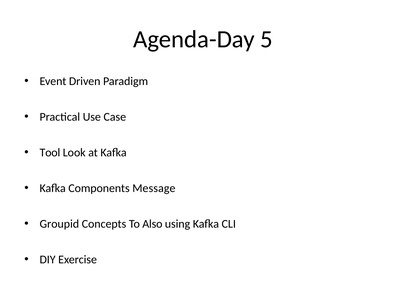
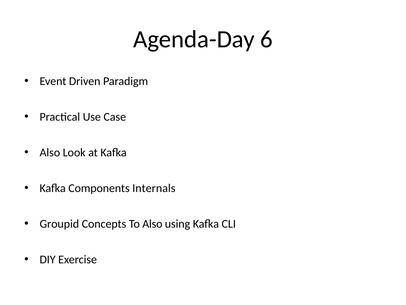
5: 5 -> 6 (267, 39)
Tool: Tool -> Also (50, 152)
Message: Message -> Internals (154, 188)
